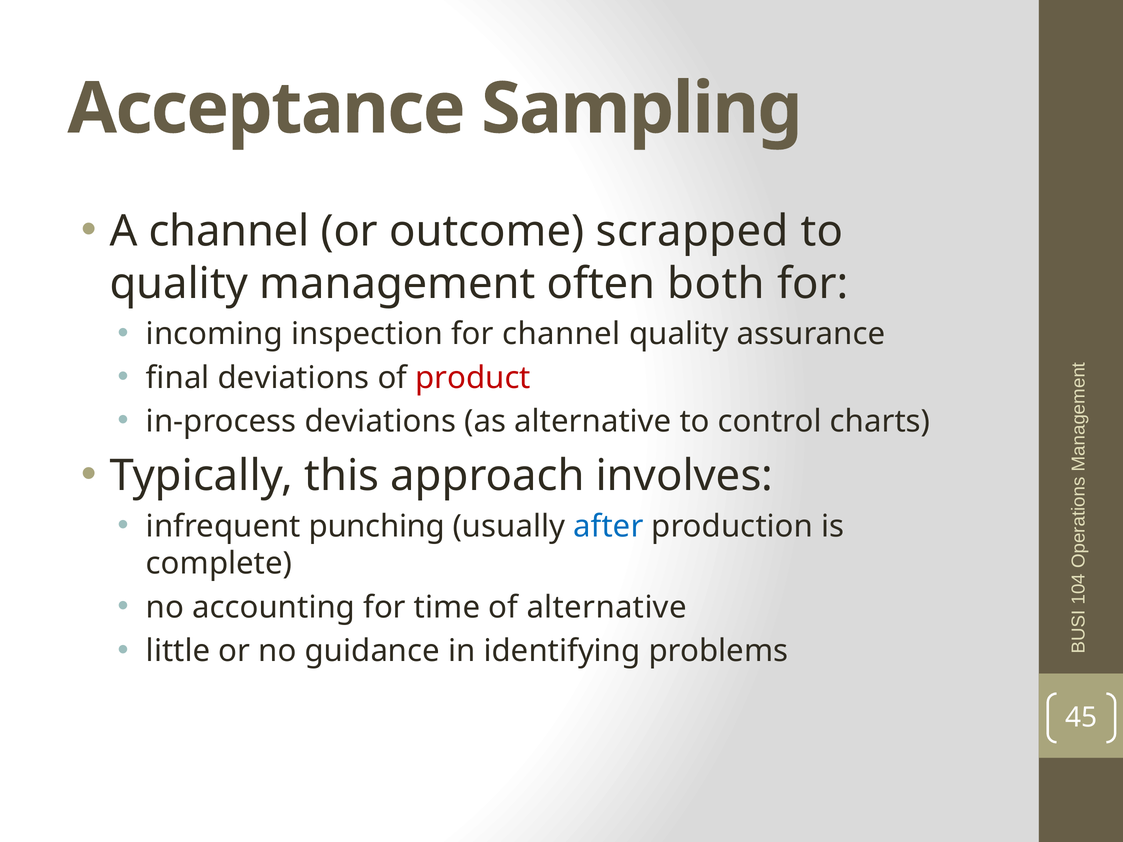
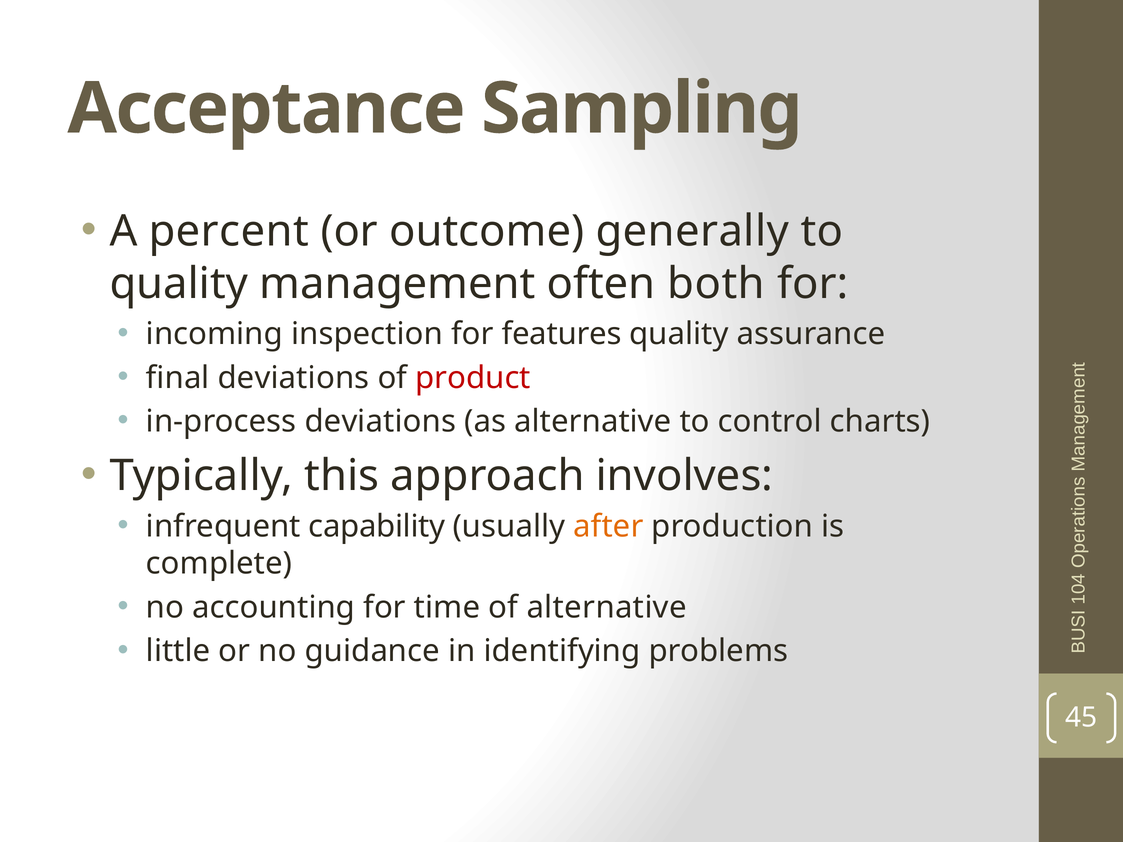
A channel: channel -> percent (229, 231)
scrapped: scrapped -> generally (692, 231)
for channel: channel -> features (562, 334)
punching: punching -> capability (377, 526)
after colour: blue -> orange (608, 526)
